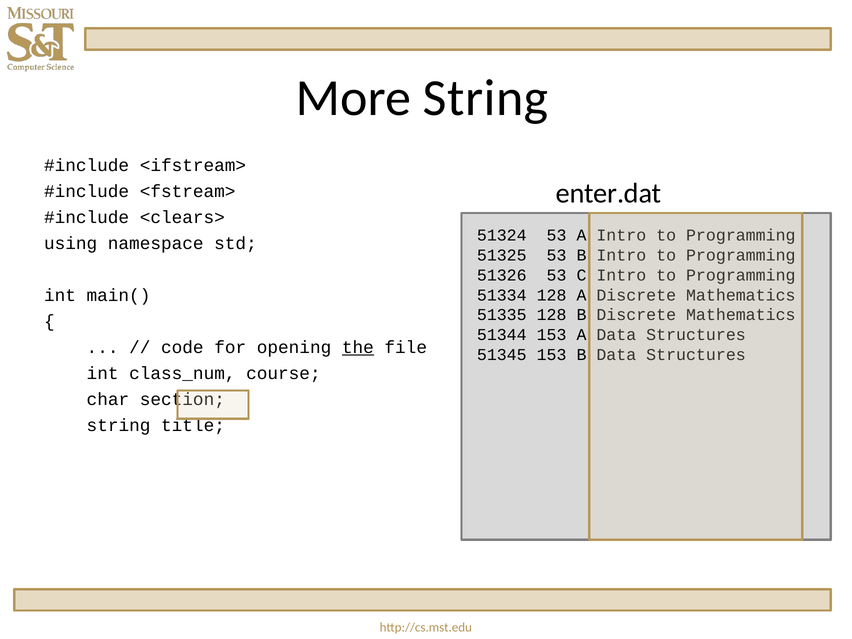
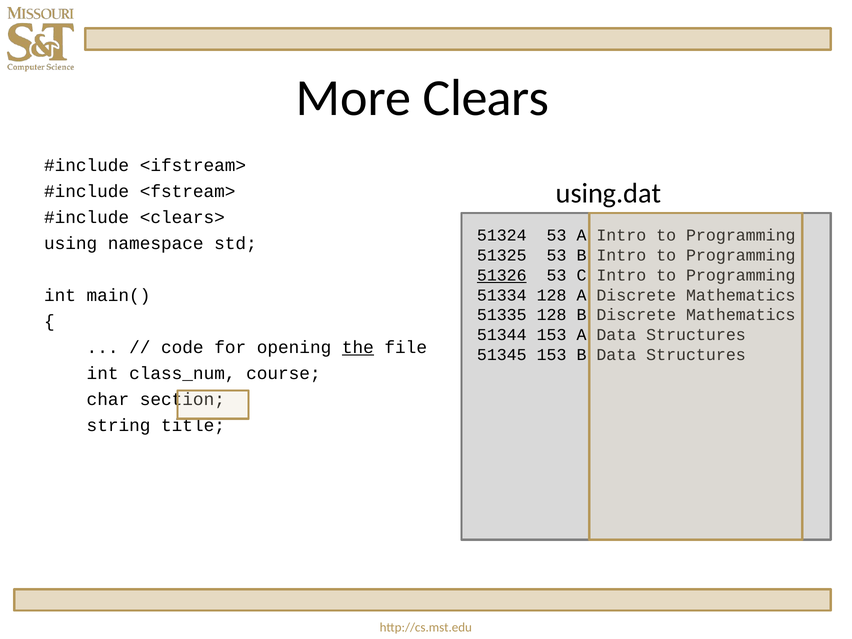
More String: String -> Clears (486, 98)
enter.dat: enter.dat -> using.dat (608, 194)
51326 underline: none -> present (502, 275)
